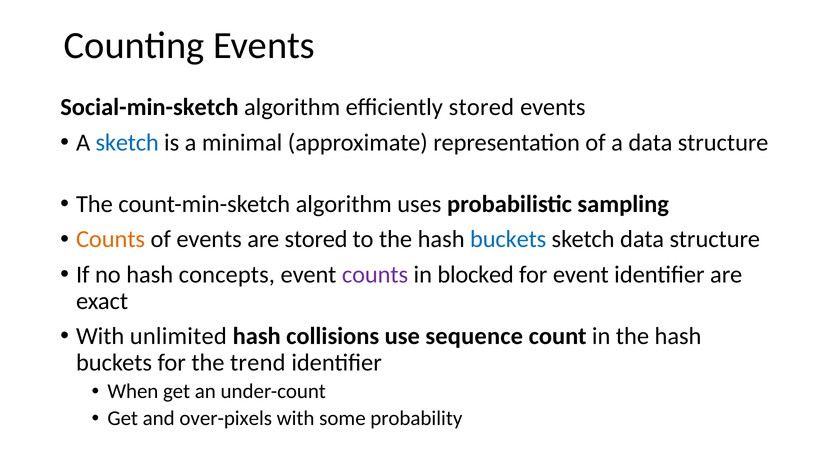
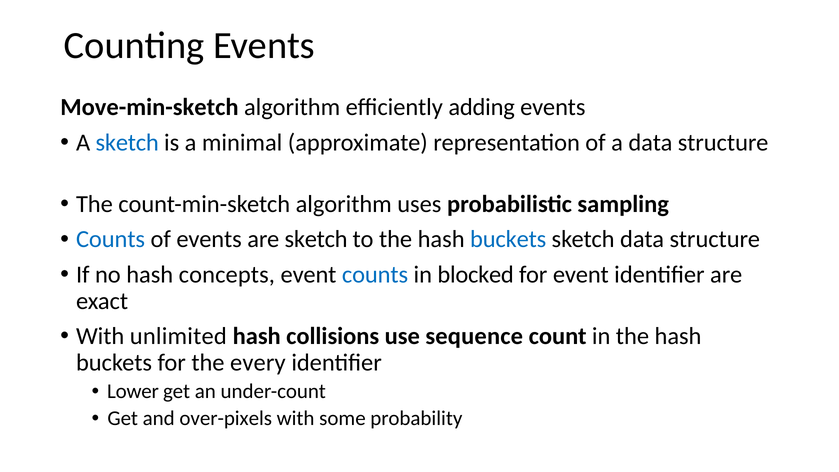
Social-min-sketch: Social-min-sketch -> Move-min-sketch (149, 107)
efficiently stored: stored -> adding (482, 107)
Counts colour: orange -> blue (111, 239)
are stored: stored -> sketch (316, 239)
counts colour: purple -> blue (375, 275)
trend: trend -> every (258, 363)
When: When -> Lower (133, 392)
